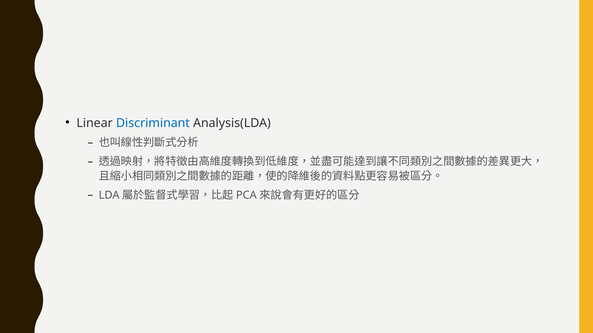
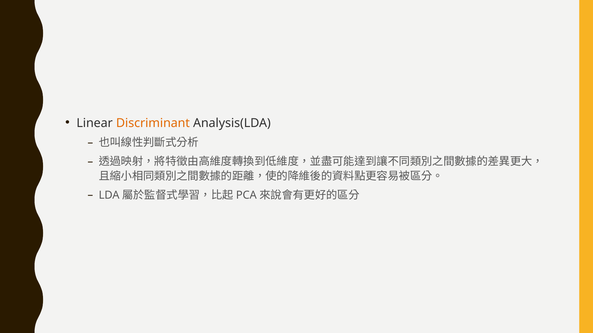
Discriminant colour: blue -> orange (153, 123)
